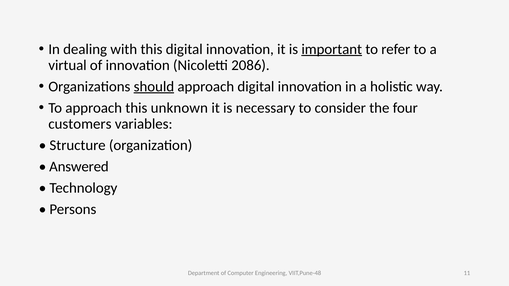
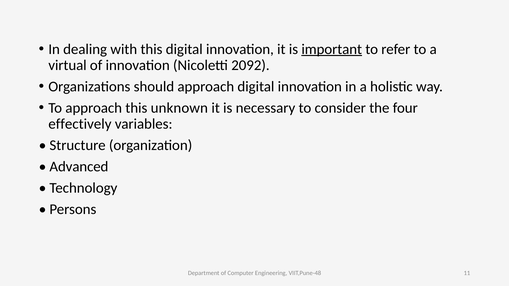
2086: 2086 -> 2092 (250, 65)
should underline: present -> none (154, 87)
customers: customers -> effectively (80, 124)
Answered: Answered -> Advanced (79, 167)
